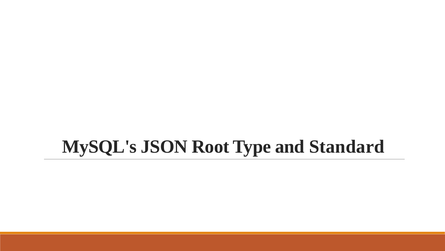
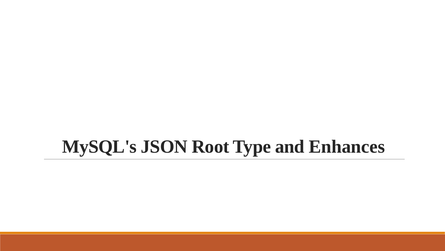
Standard: Standard -> Enhances (347, 146)
